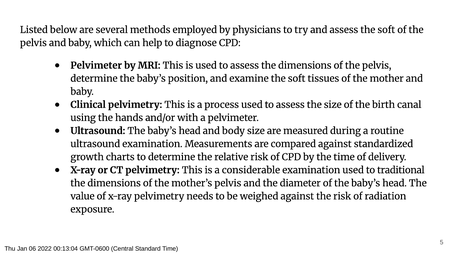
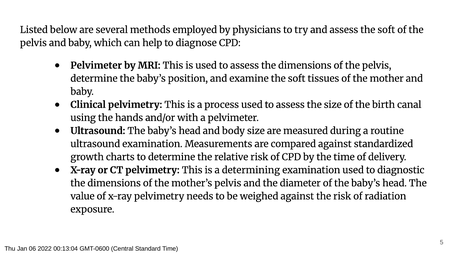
considerable: considerable -> determining (251, 170)
traditional: traditional -> diagnostic (401, 170)
